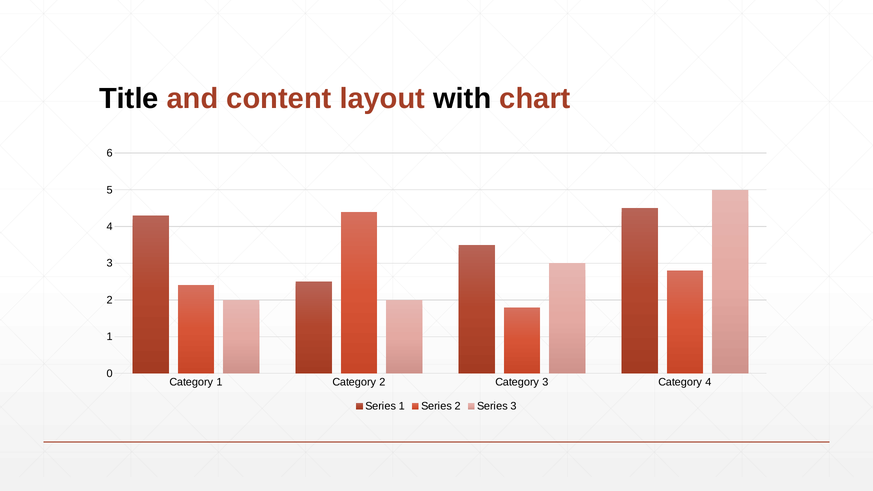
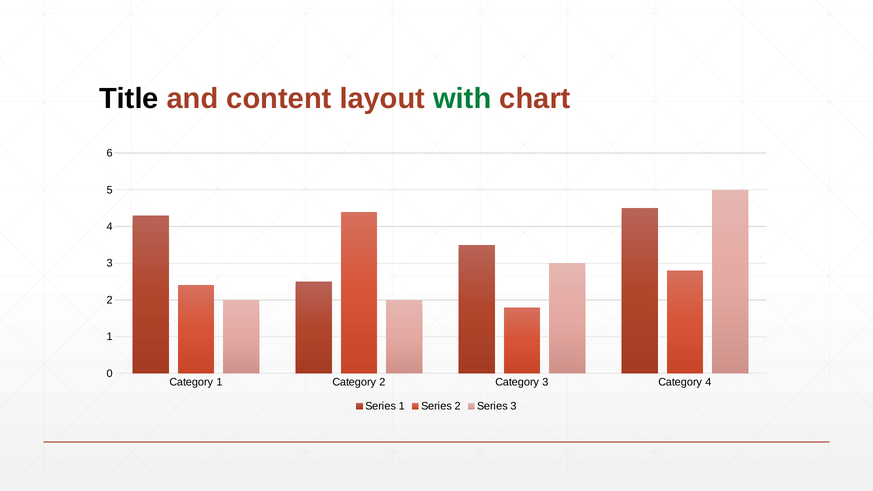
with colour: black -> green (462, 99)
